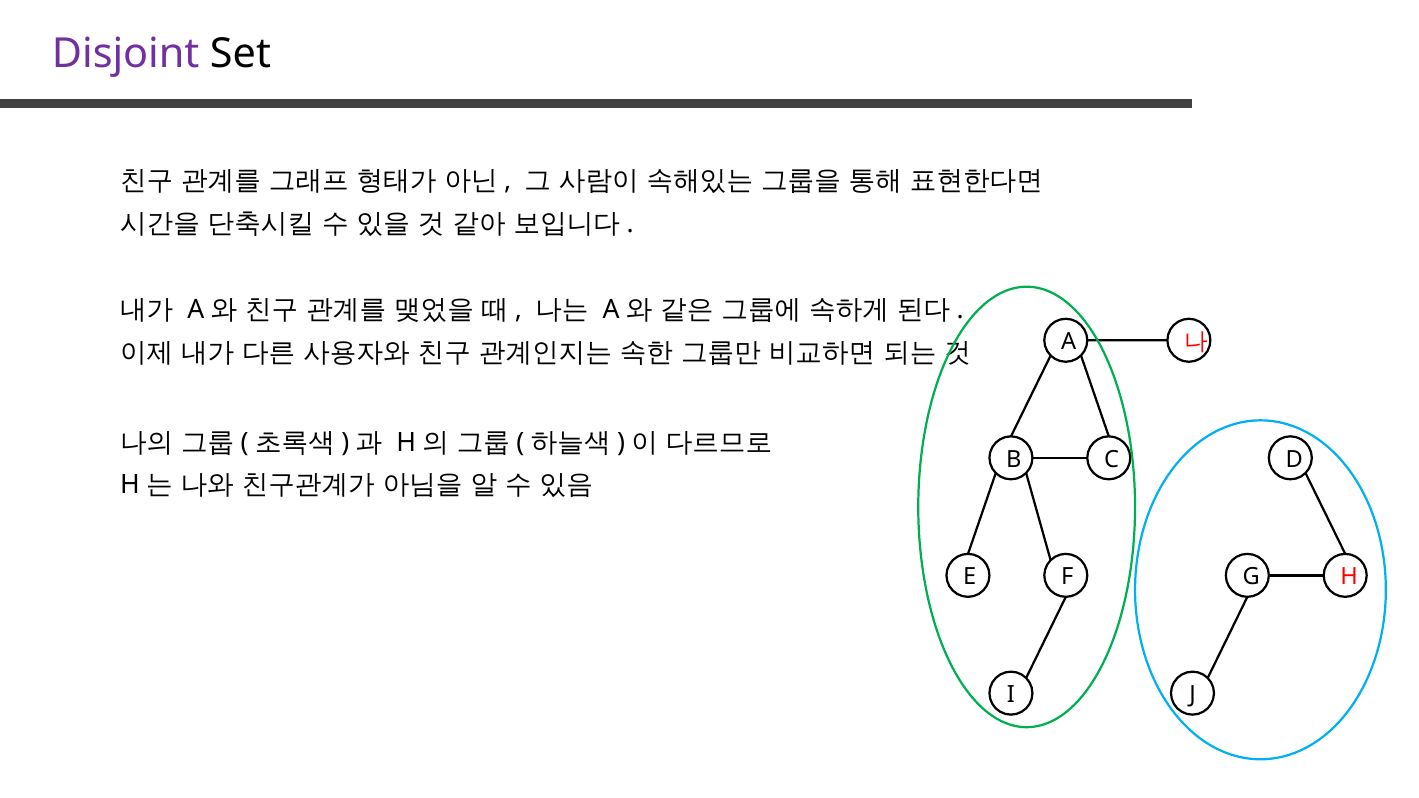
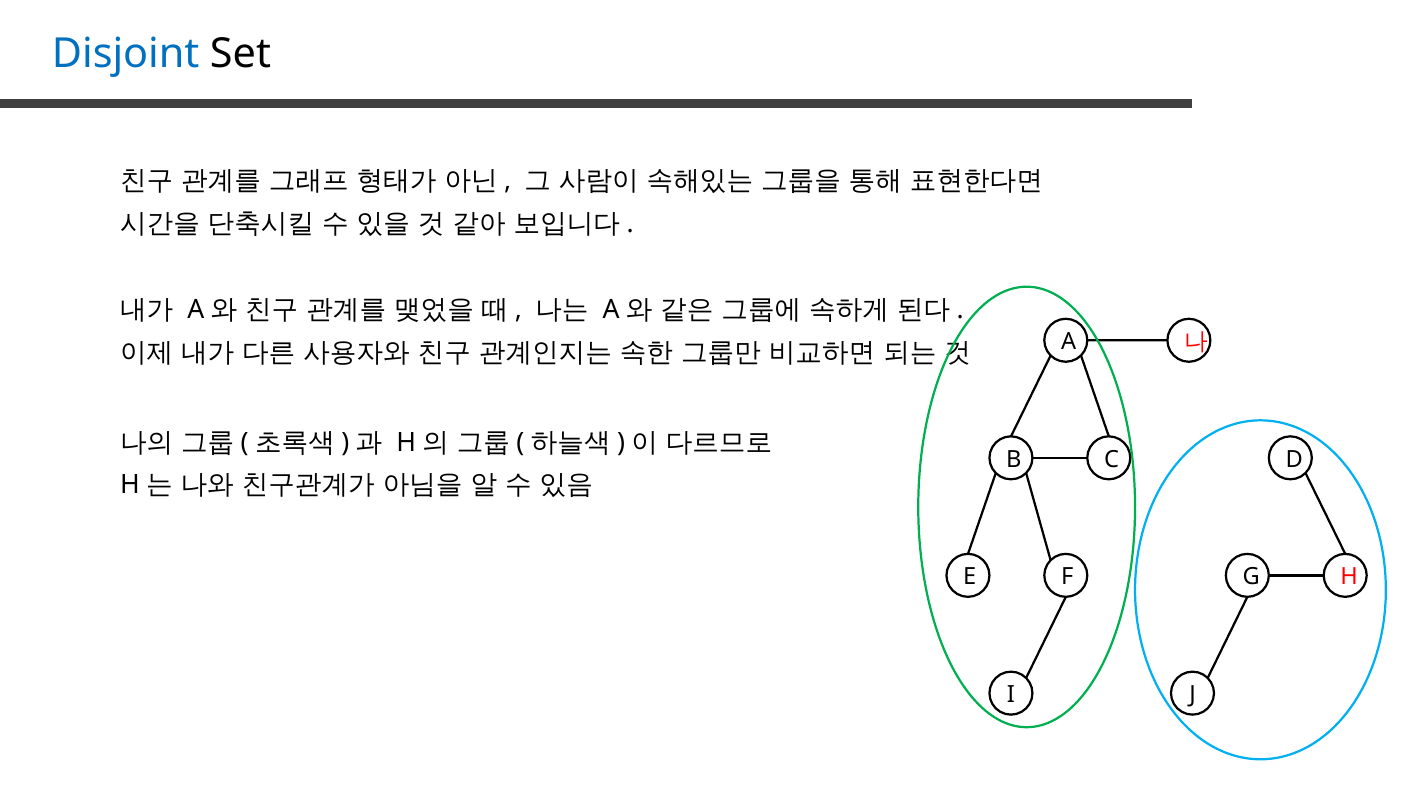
Disjoint colour: purple -> blue (126, 54)
